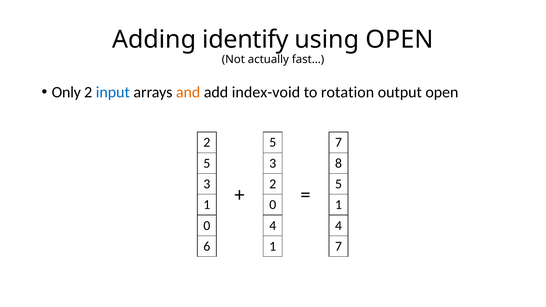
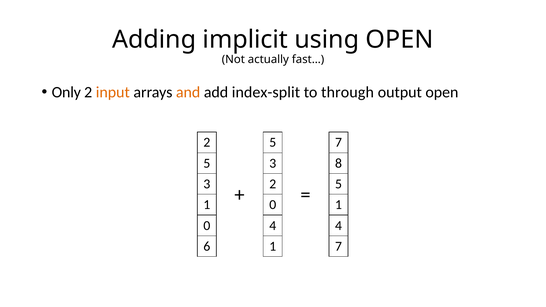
identify: identify -> implicit (245, 40)
input colour: blue -> orange (113, 92)
index-void: index-void -> index-split (266, 92)
rotation: rotation -> through (348, 92)
